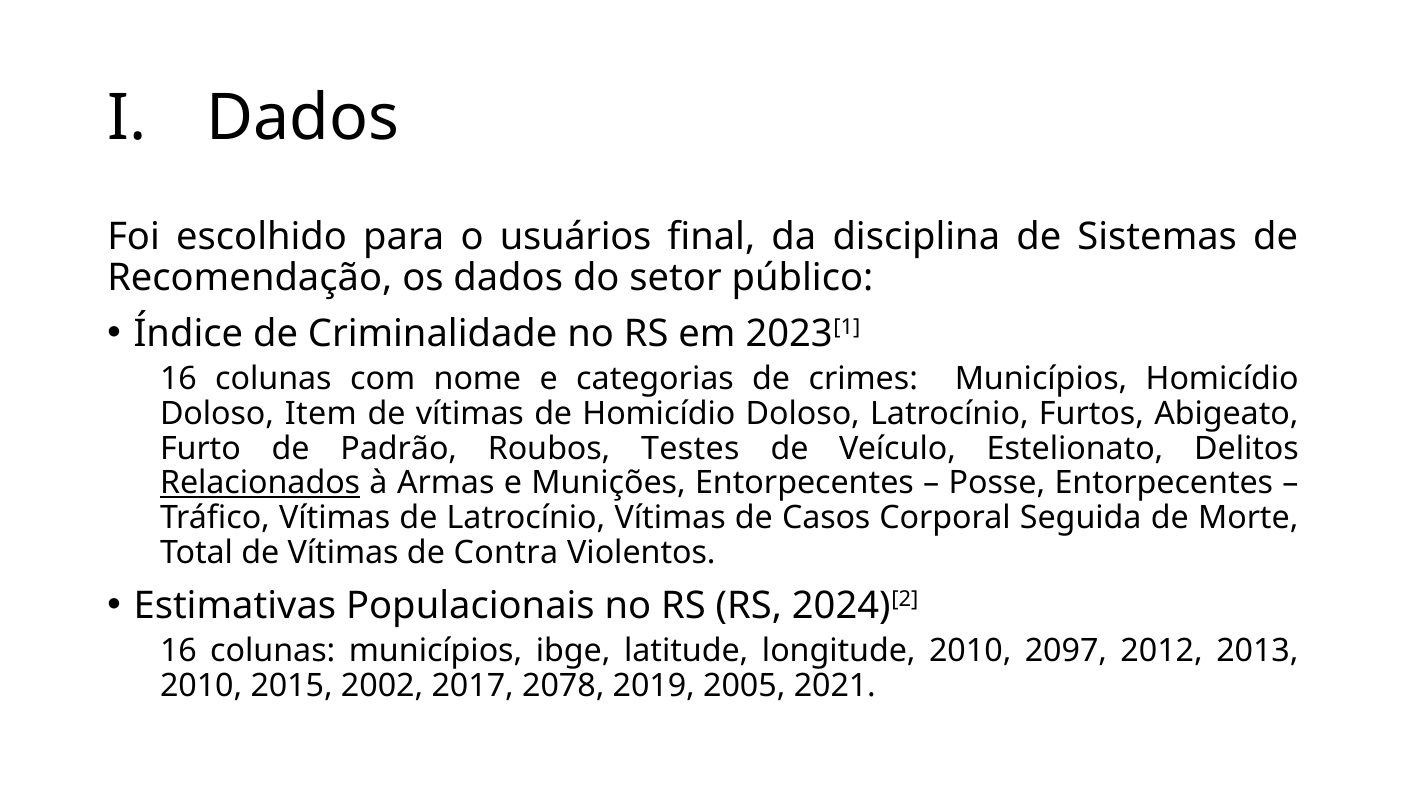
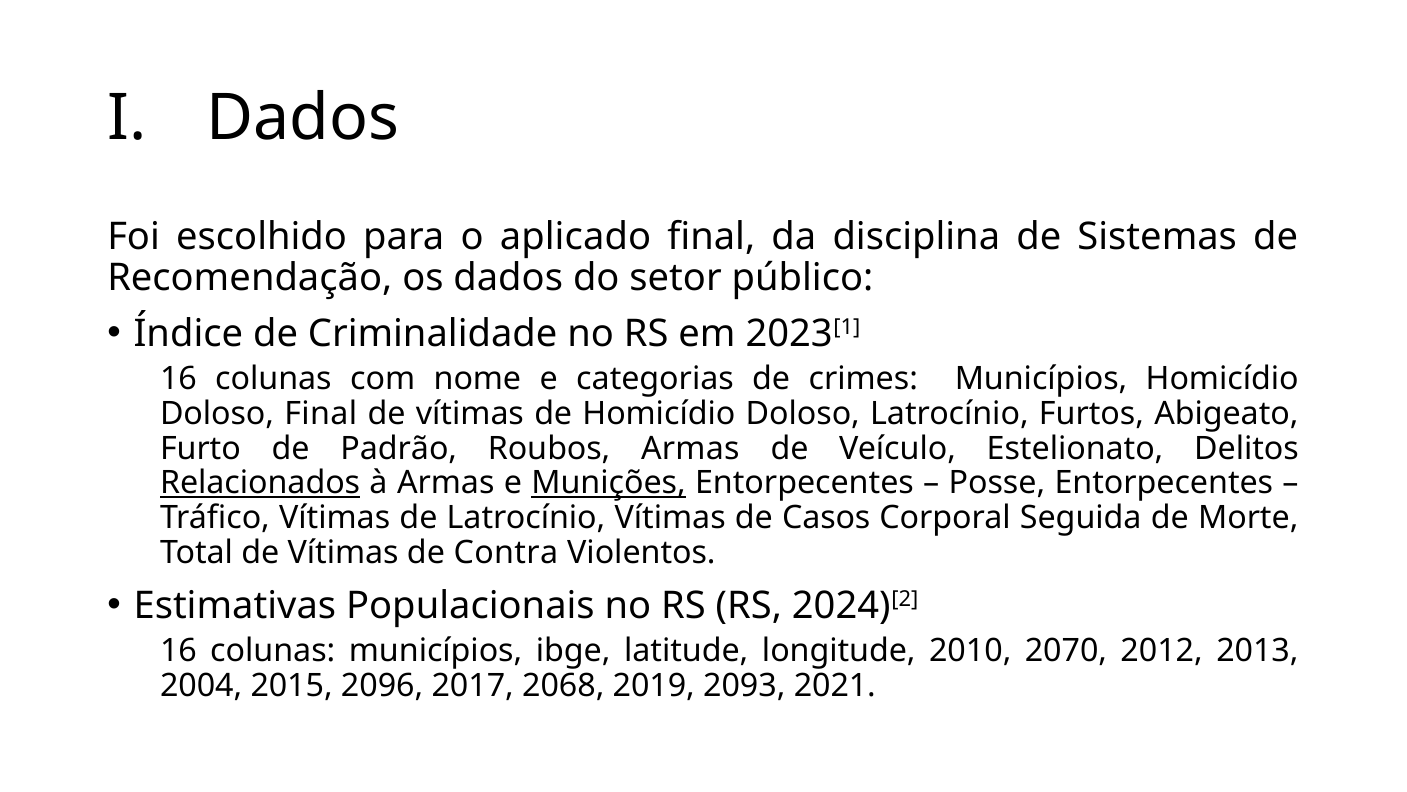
usuários: usuários -> aplicado (575, 236)
Doloso Item: Item -> Final (321, 413)
Roubos Testes: Testes -> Armas (690, 448)
Munições underline: none -> present (609, 483)
2097: 2097 -> 2070 (1066, 651)
2010: 2010 -> 2004 (201, 685)
2002: 2002 -> 2096 (382, 685)
2078: 2078 -> 2068 (563, 685)
2005: 2005 -> 2093 (744, 685)
